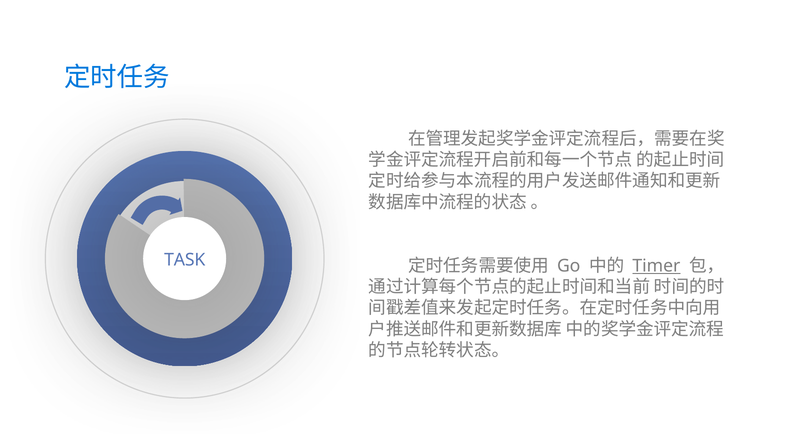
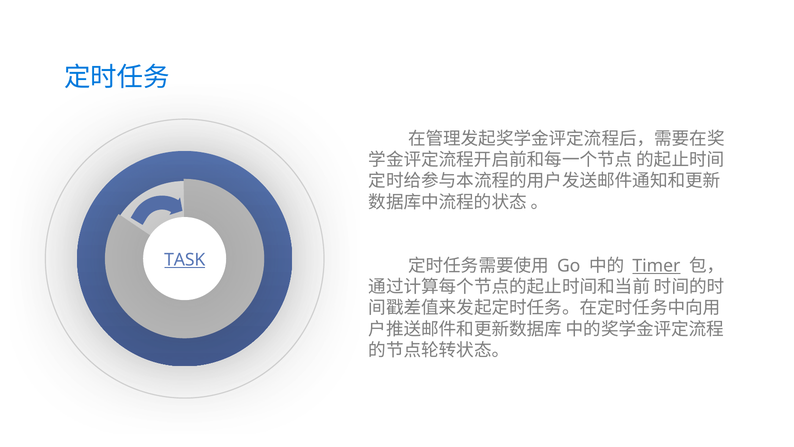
TASK underline: none -> present (185, 259)
